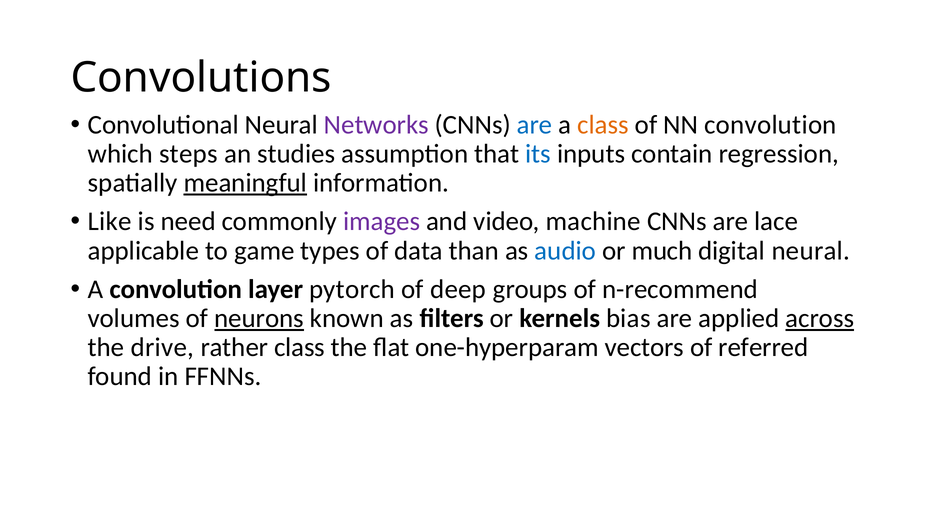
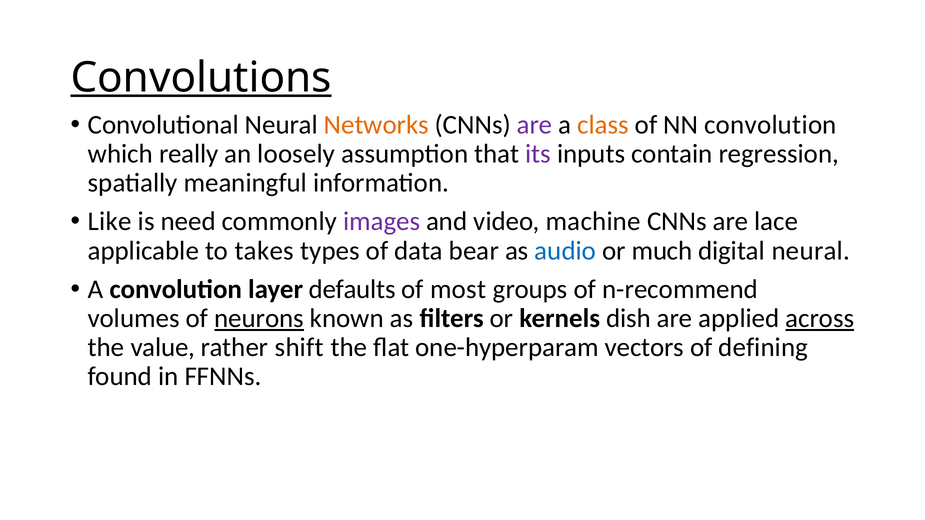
Convolutions underline: none -> present (201, 78)
Networks colour: purple -> orange (376, 125)
are colour: blue -> purple (535, 125)
steps: steps -> really (189, 154)
studies: studies -> loosely (296, 154)
its colour: blue -> purple (538, 154)
meaningful underline: present -> none (245, 183)
game: game -> takes (264, 251)
than: than -> bear (474, 251)
pytorch: pytorch -> defaults (352, 290)
deep: deep -> most (458, 290)
bias: bias -> dish (628, 319)
drive: drive -> value (163, 348)
rather class: class -> shift (299, 348)
referred: referred -> defining (763, 348)
